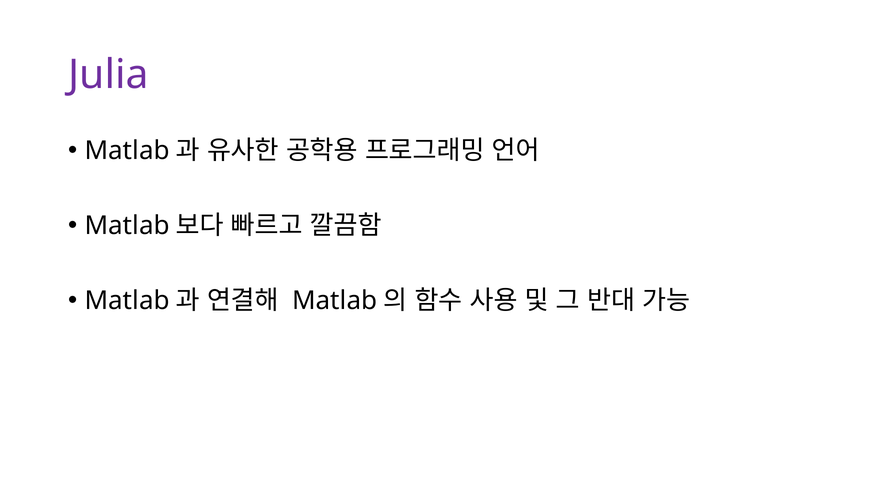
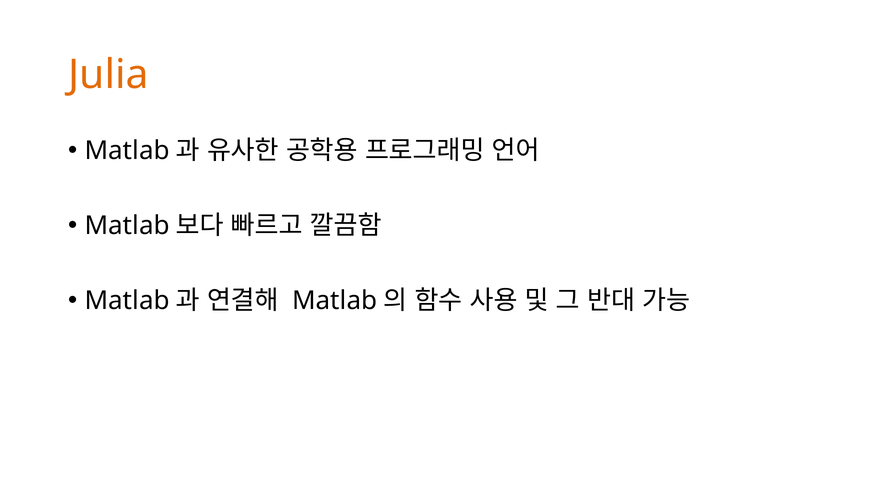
Julia colour: purple -> orange (108, 75)
